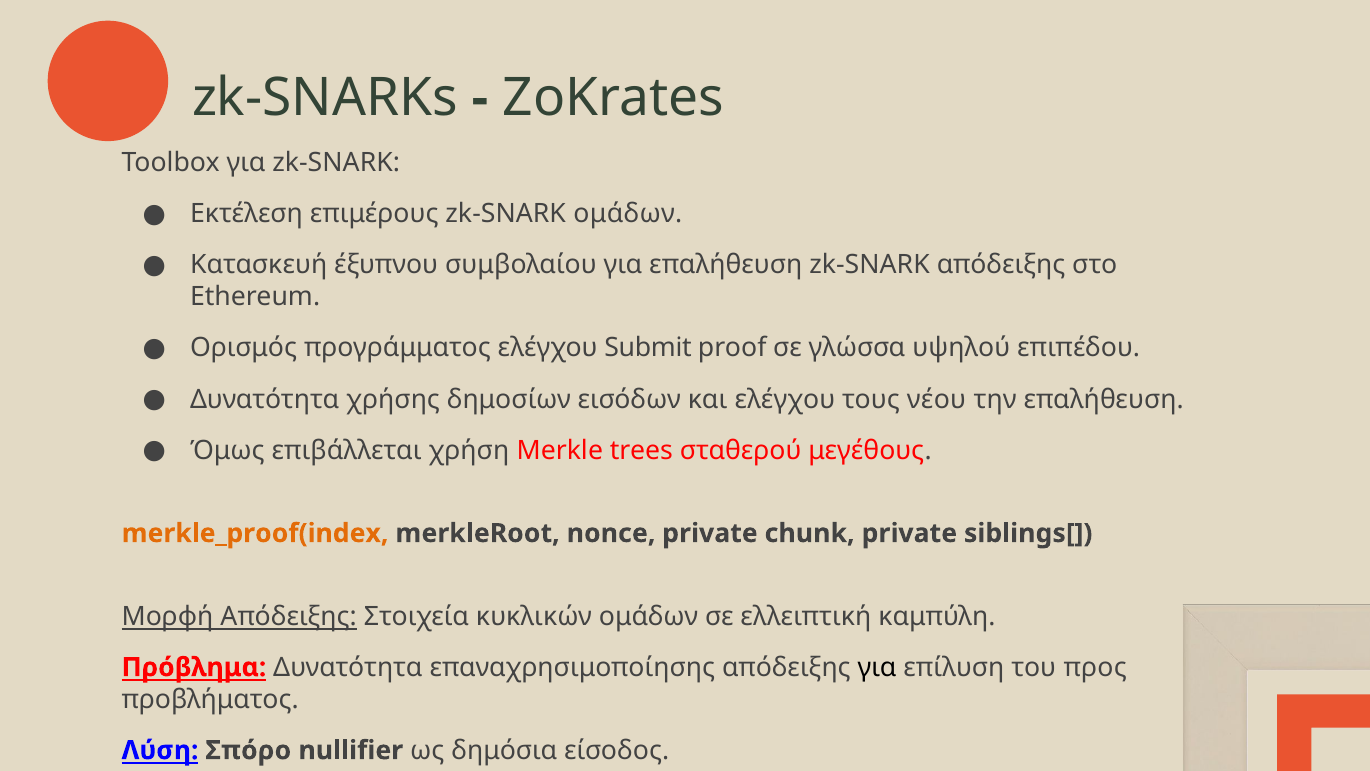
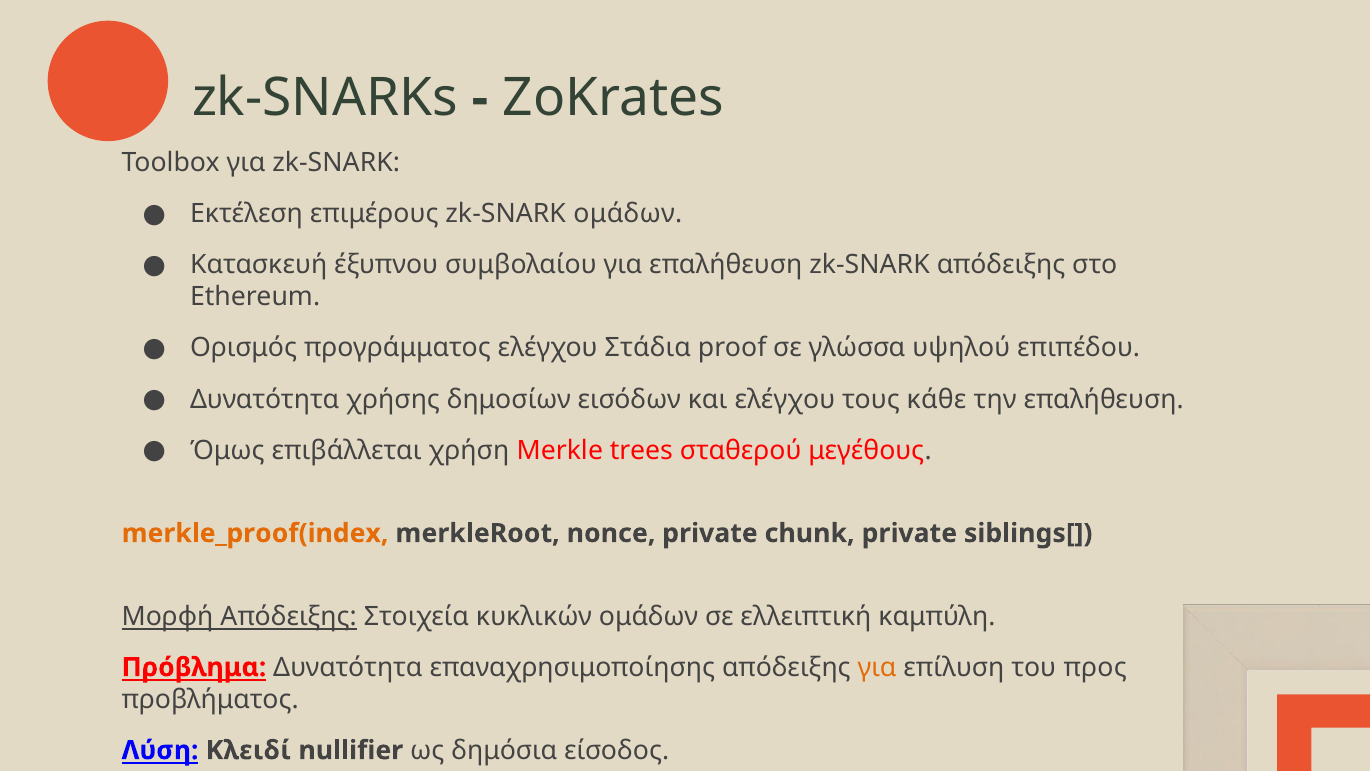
Submit: Submit -> Στάδια (648, 348)
νέου: νέου -> κάθε (937, 399)
για colour: black -> orange (877, 667)
Σπόρο: Σπόρο -> Κλειδί (248, 750)
